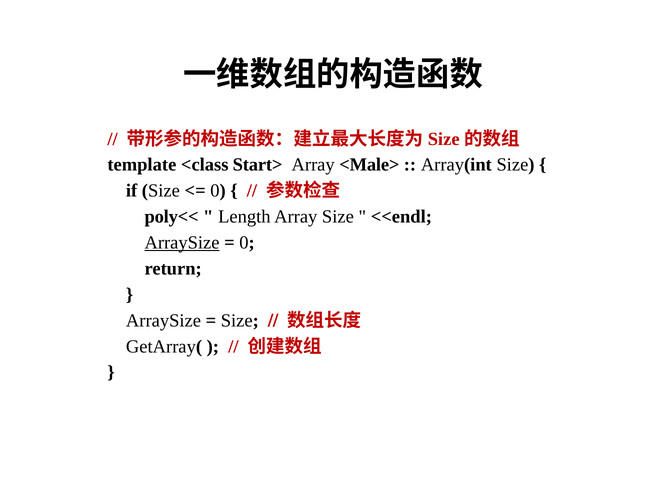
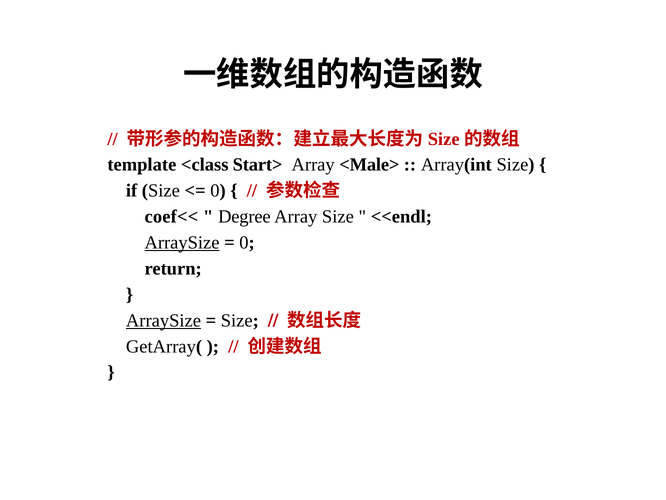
poly<<: poly<< -> coef<< (171, 217)
Length: Length -> Degree (244, 217)
ArraySize underline: none -> present (163, 320)
